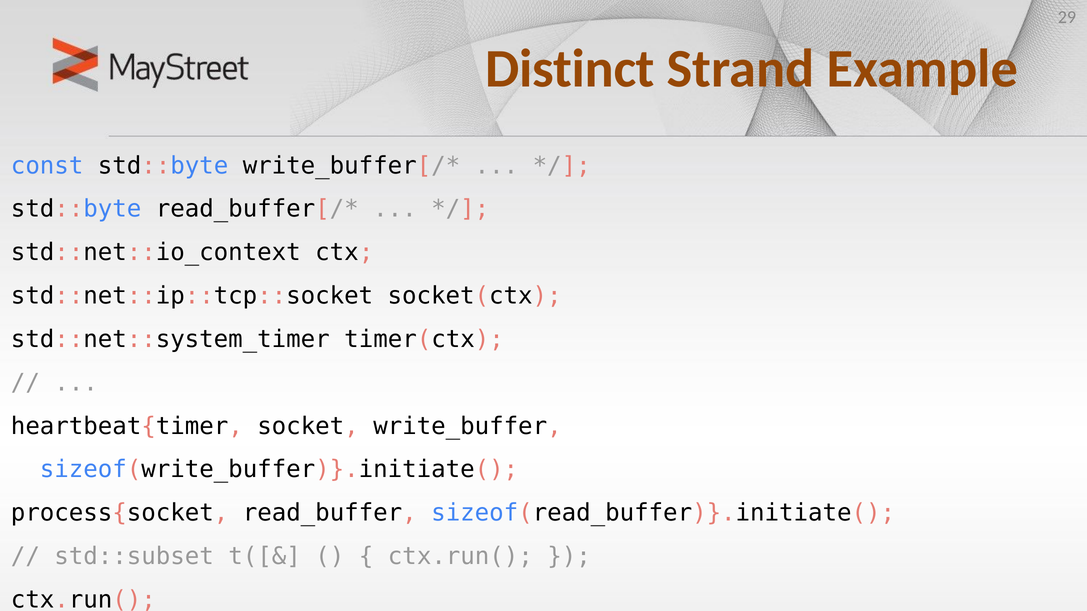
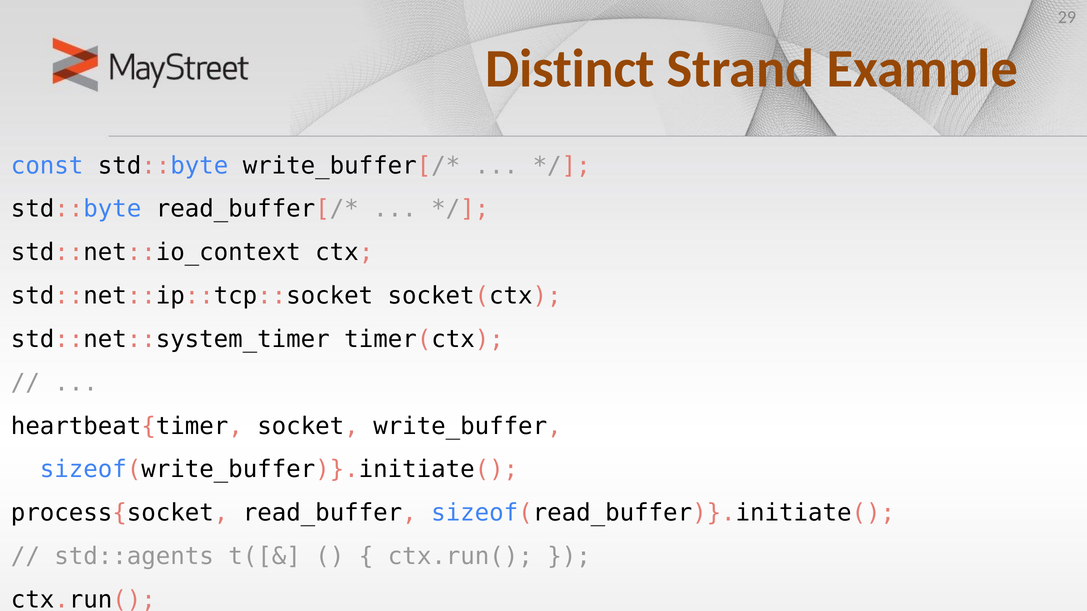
std::subset: std::subset -> std::agents (134, 557)
